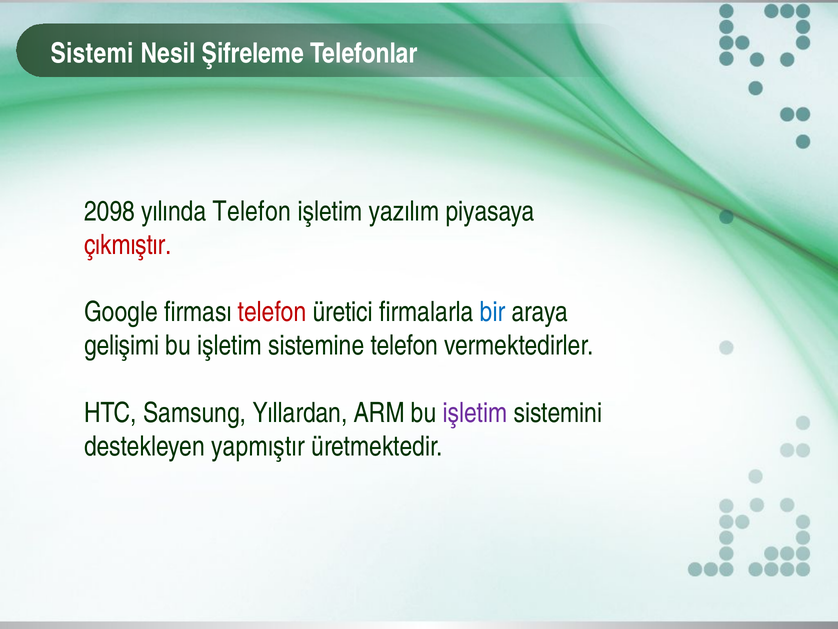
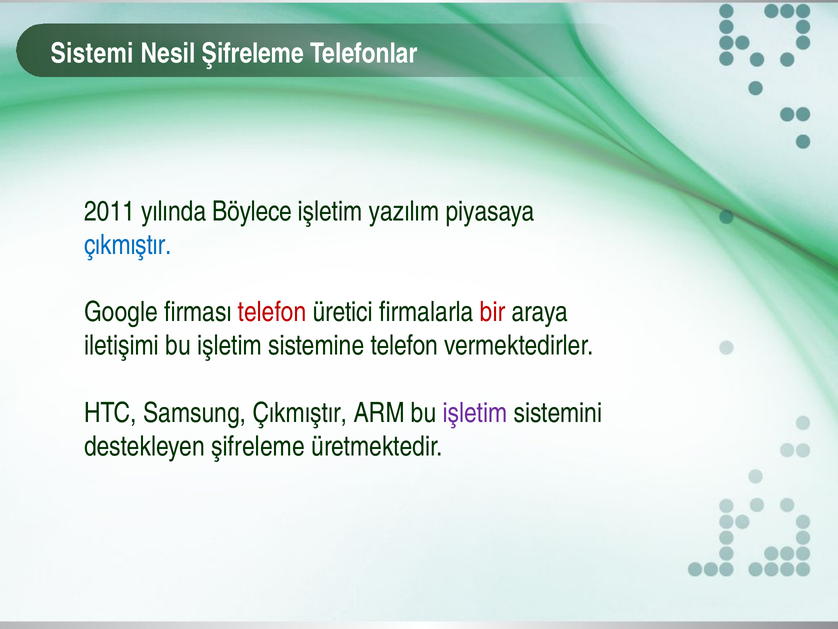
2098: 2098 -> 2011 (110, 211)
yılında Telefon: Telefon -> Böylece (252, 211)
çıkmıştır colour: red -> blue (128, 245)
bir colour: blue -> red (493, 312)
gelişimi: gelişimi -> iletişimi (122, 345)
Samsung Yıllardan: Yıllardan -> Çıkmıştır (300, 413)
destekleyen yapmıştır: yapmıştır -> şifreleme (258, 446)
